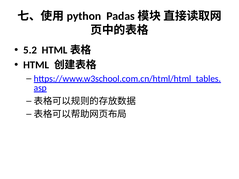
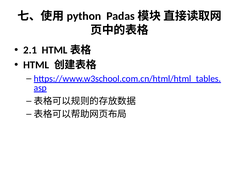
5.2: 5.2 -> 2.1 (30, 50)
